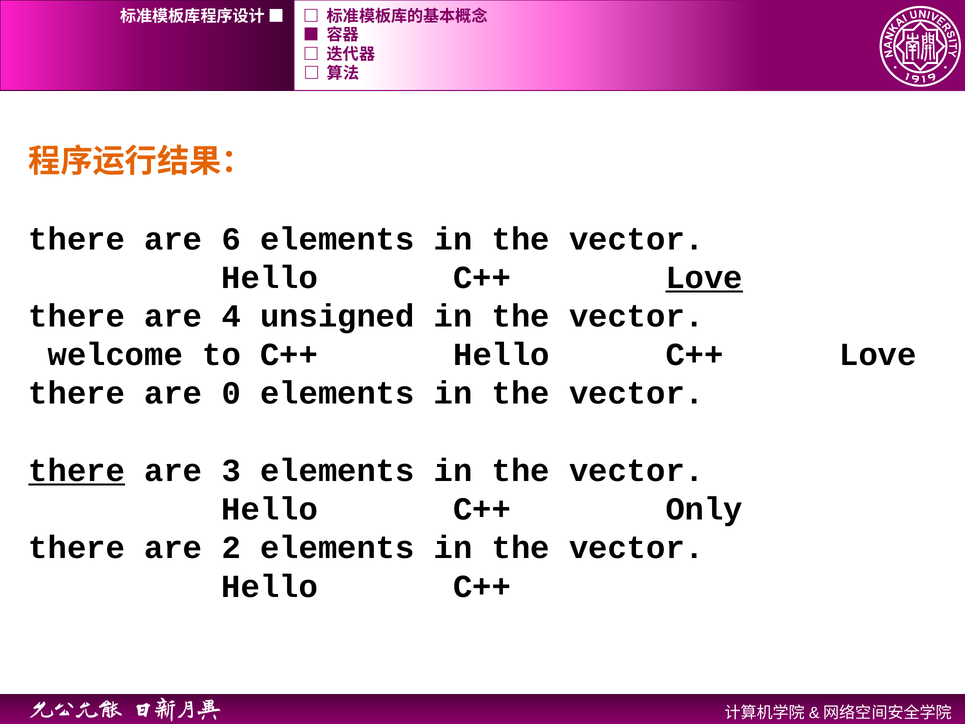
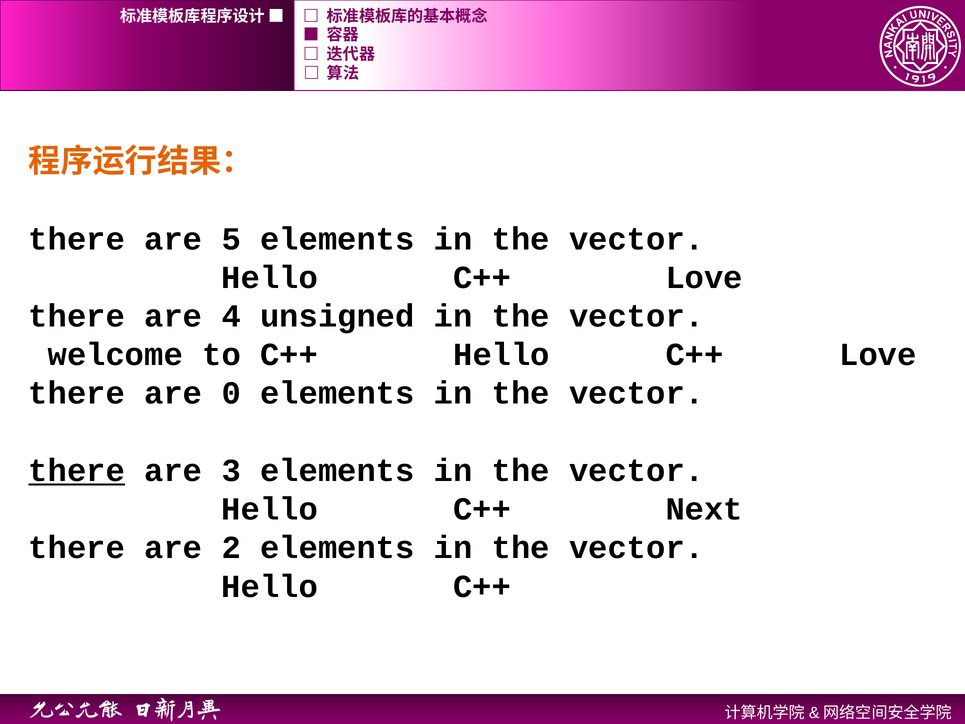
6: 6 -> 5 (231, 239)
Love underline: present -> none (704, 277)
Only: Only -> Next (704, 509)
